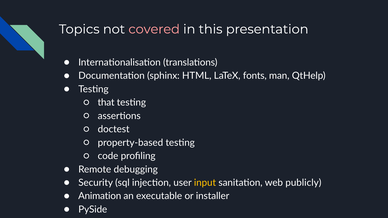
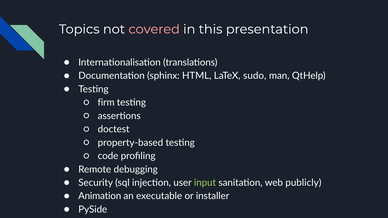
fonts: fonts -> sudo (255, 76)
that: that -> firm (106, 103)
input colour: yellow -> light green (205, 183)
